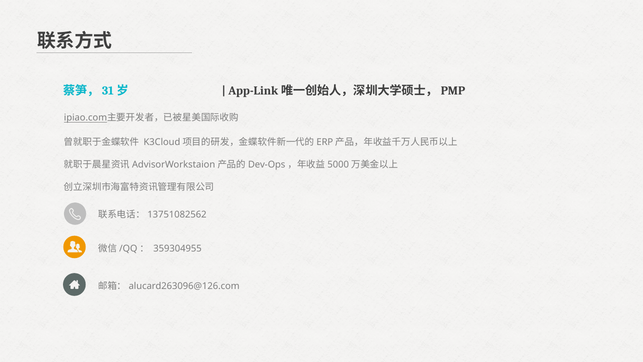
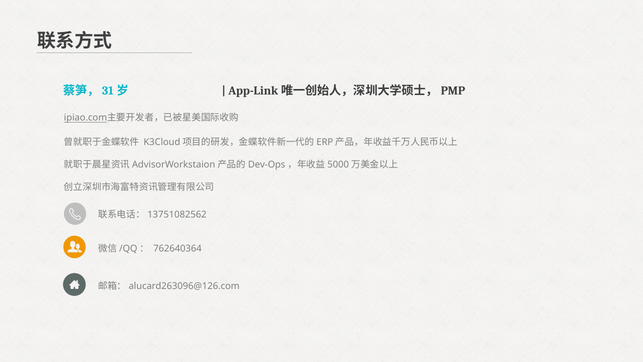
359304955: 359304955 -> 762640364 (178, 248)
